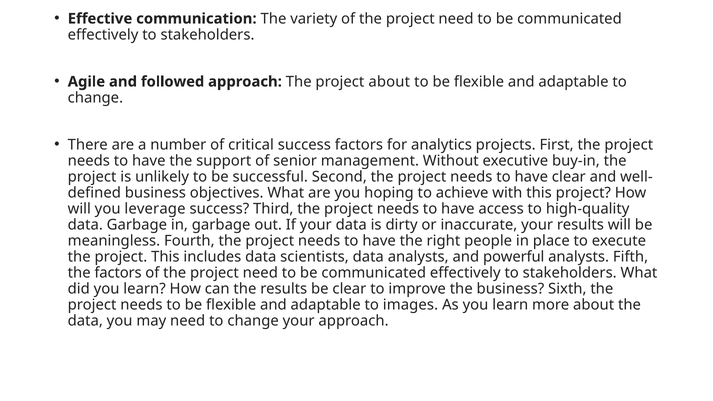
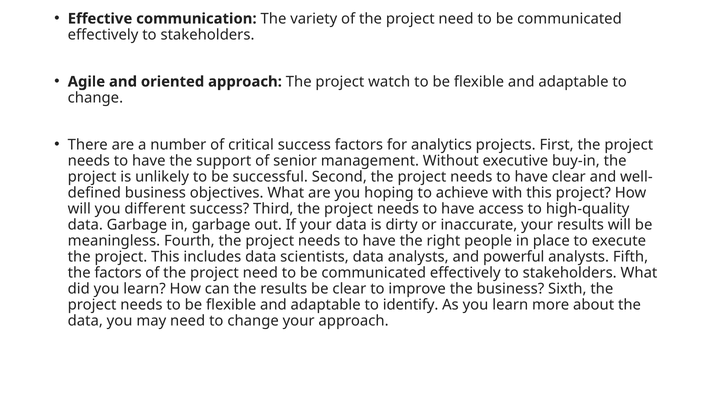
followed: followed -> oriented (173, 82)
project about: about -> watch (389, 82)
leverage: leverage -> different (155, 209)
images: images -> identify (411, 305)
